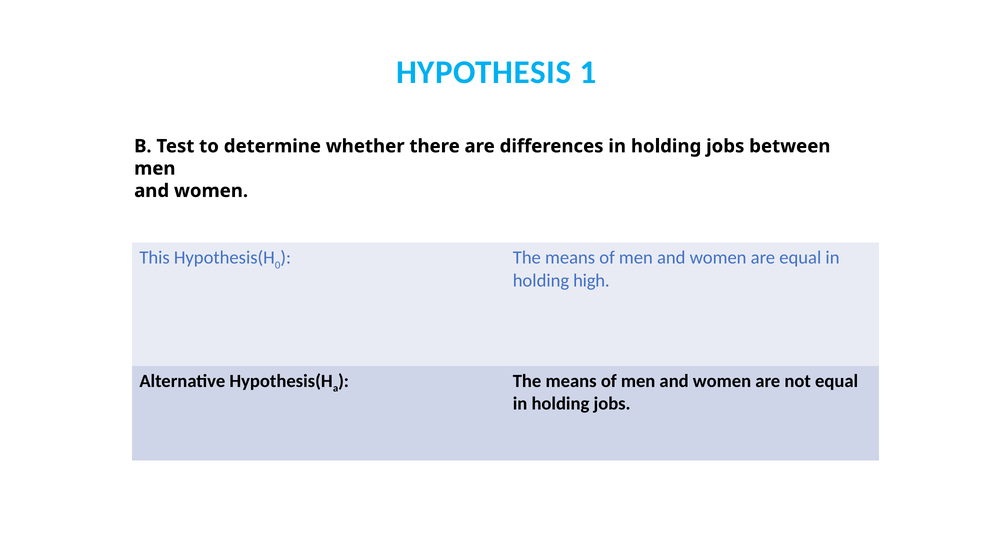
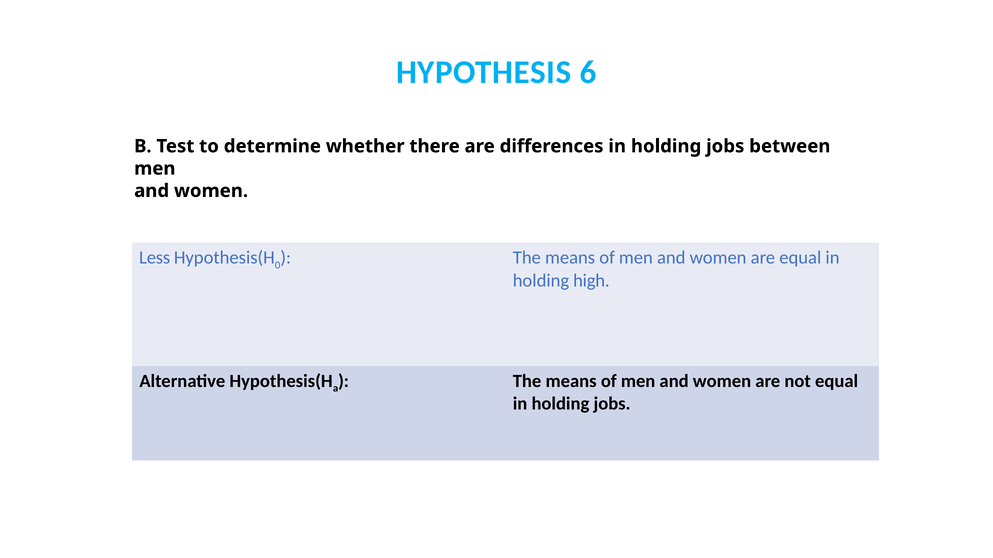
1: 1 -> 6 (588, 72)
This: This -> Less (155, 258)
